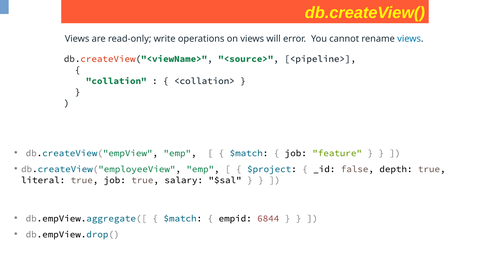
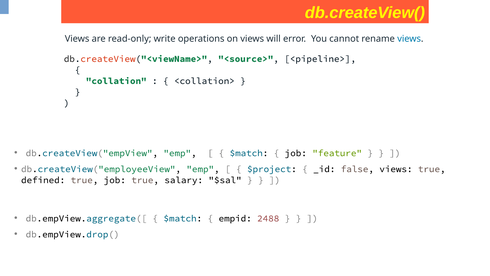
false depth: depth -> views (396, 169)
literal: literal -> defined (43, 180)
6844: 6844 -> 2488 (268, 218)
